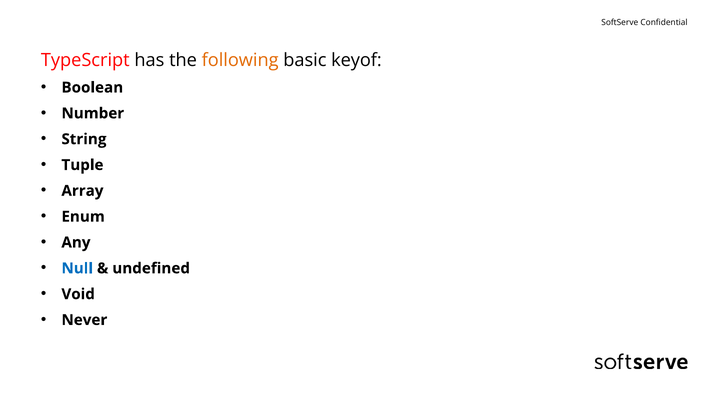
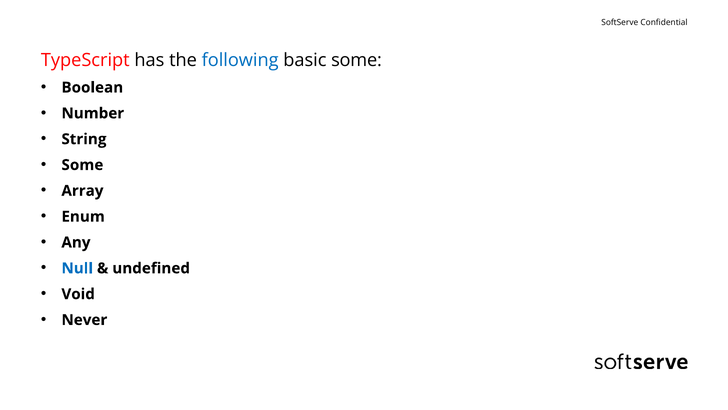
following colour: orange -> blue (240, 60)
basic keyof: keyof -> some (356, 60)
Tuple: Tuple -> Some (82, 165)
